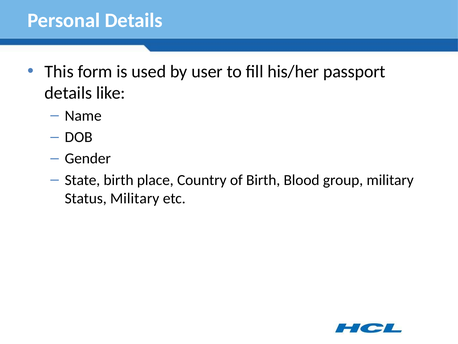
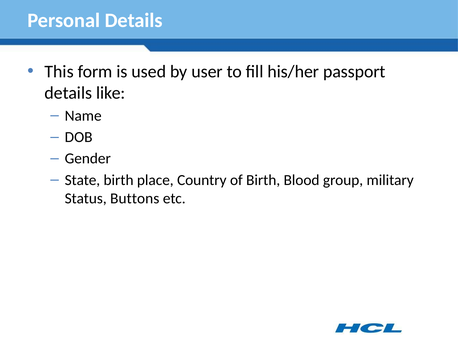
Status Military: Military -> Buttons (135, 198)
